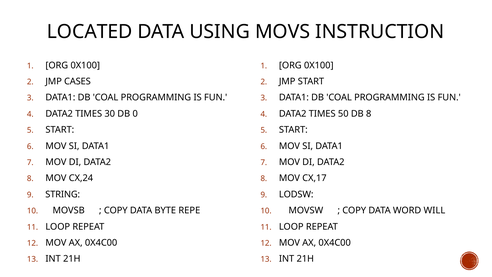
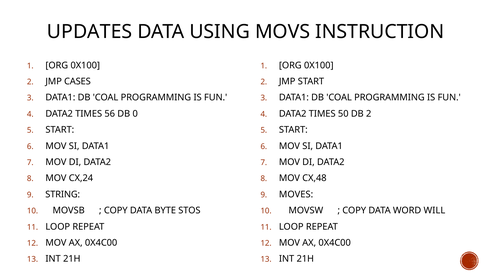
LOCATED: LOCATED -> UPDATES (90, 32)
30: 30 -> 56 (110, 114)
DB 8: 8 -> 2 (369, 114)
CX,17: CX,17 -> CX,48 (314, 178)
LODSW: LODSW -> MOVES (296, 194)
REPE: REPE -> STOS (189, 210)
